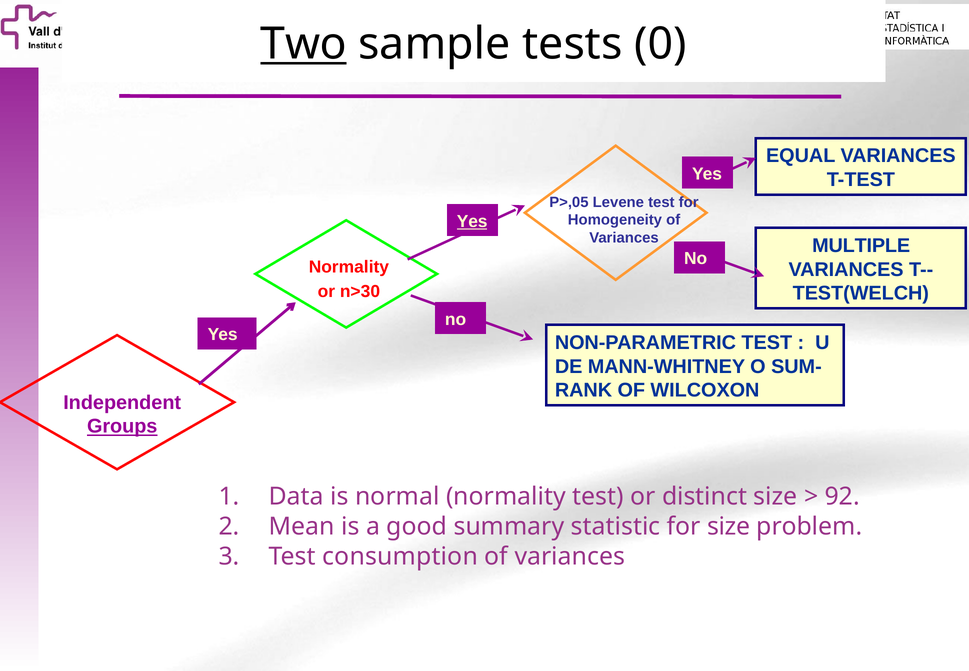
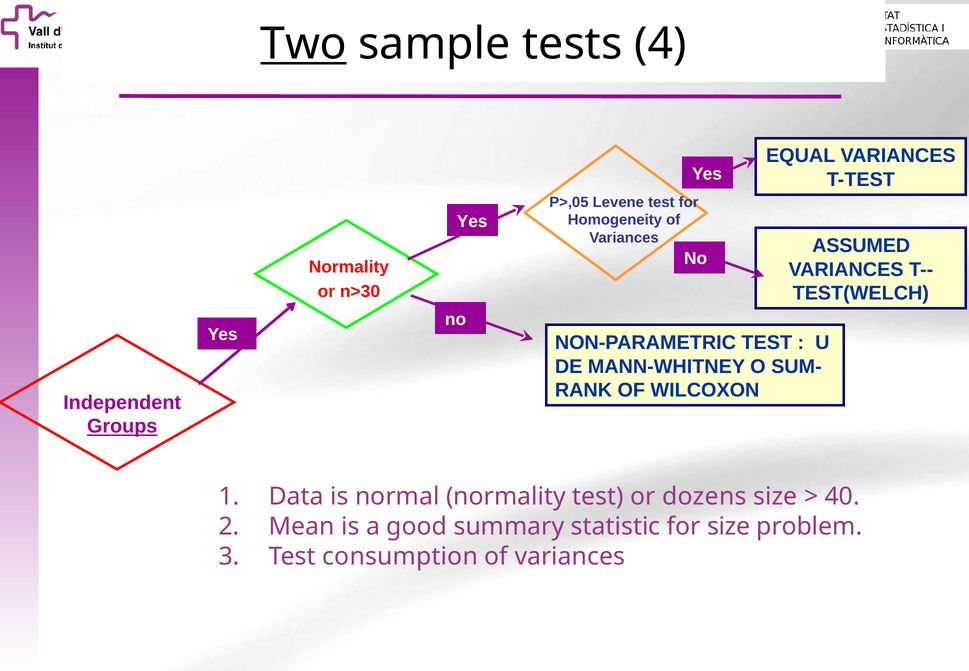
0: 0 -> 4 (660, 44)
Yes underline: present -> none (472, 221)
MULTIPLE: MULTIPLE -> ASSUMED (861, 246)
distinct: distinct -> dozens (704, 497)
92: 92 -> 40 (842, 497)
